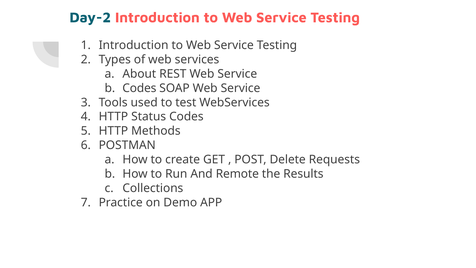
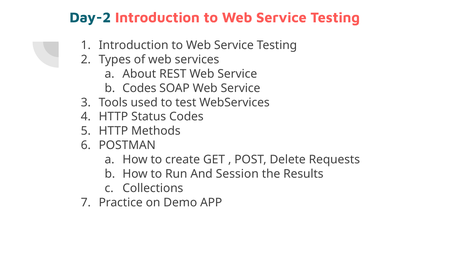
Remote: Remote -> Session (237, 174)
